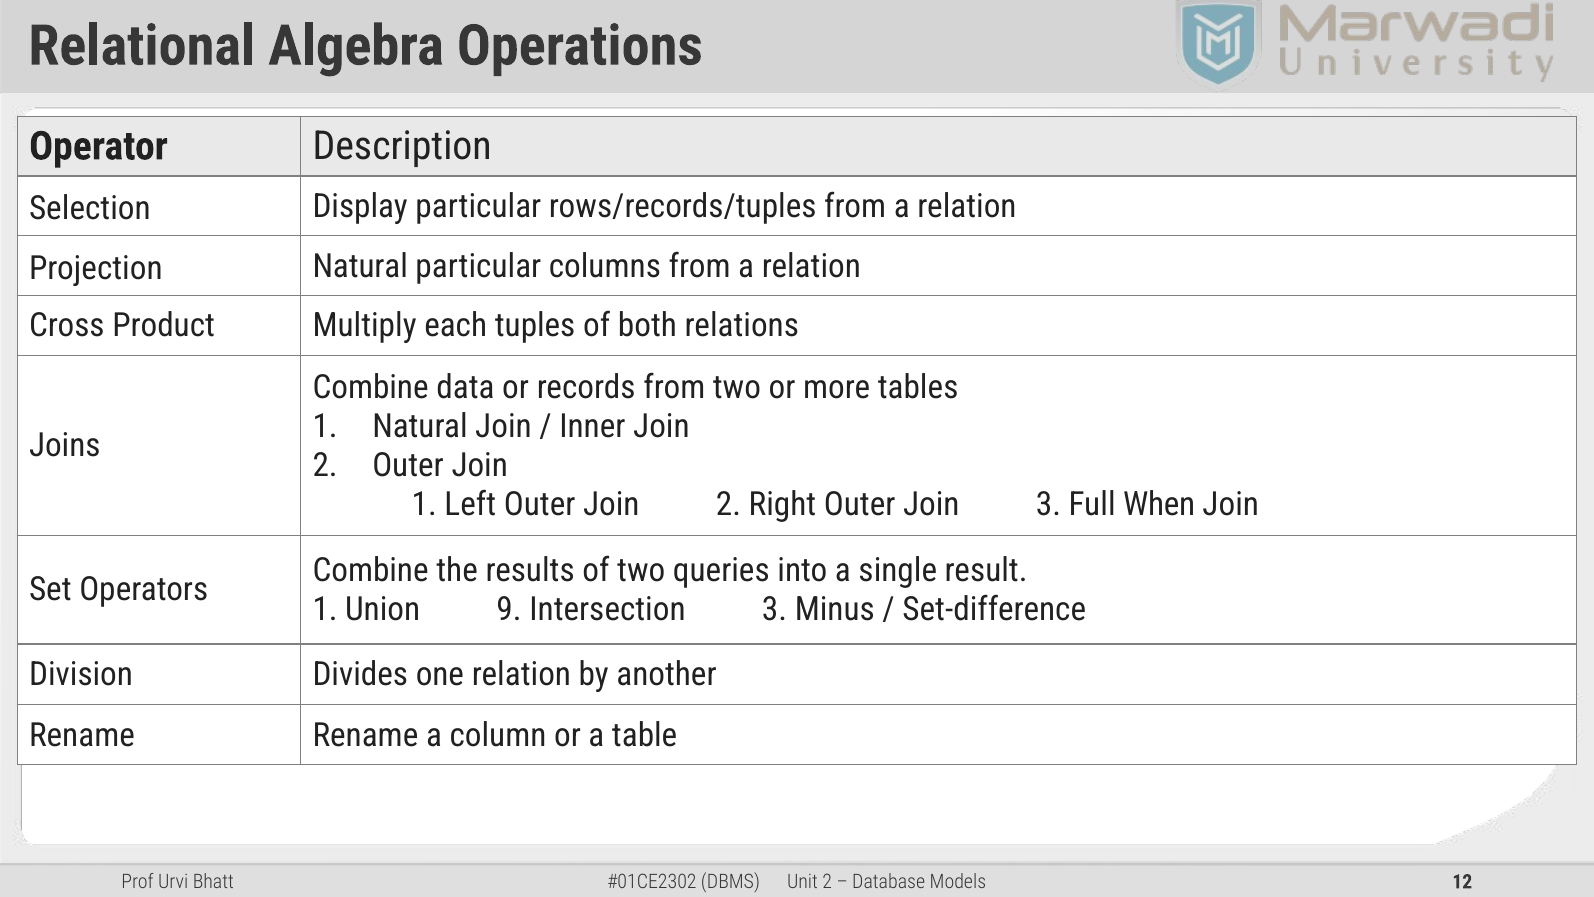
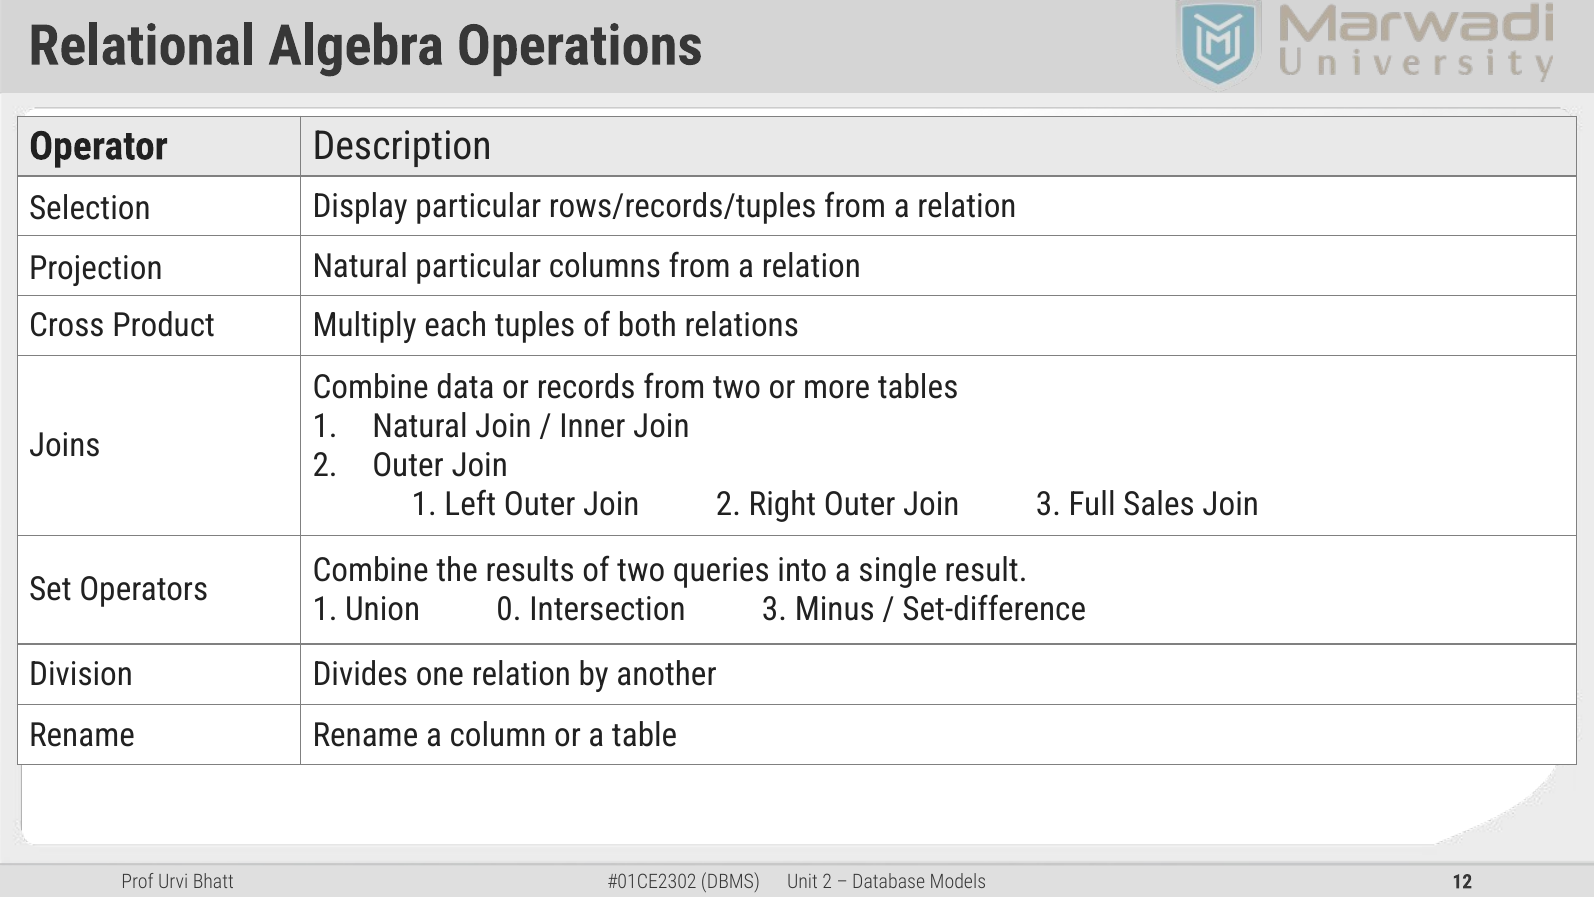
When: When -> Sales (1159, 504)
9: 9 -> 0 (509, 609)
